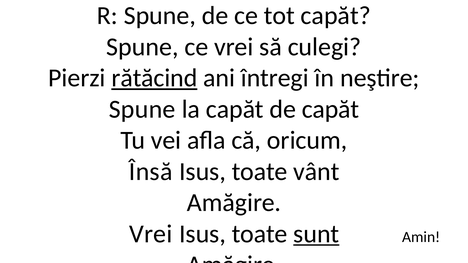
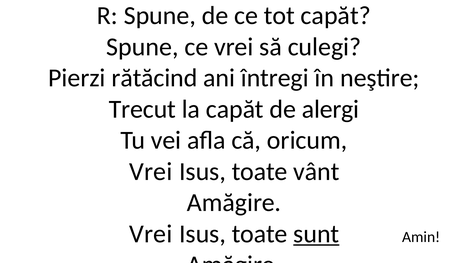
rătăcind underline: present -> none (154, 78)
Spune: Spune -> Trecut (142, 109)
de capăt: capăt -> alergi (331, 109)
Însă: Însă -> Vrei (151, 172)
